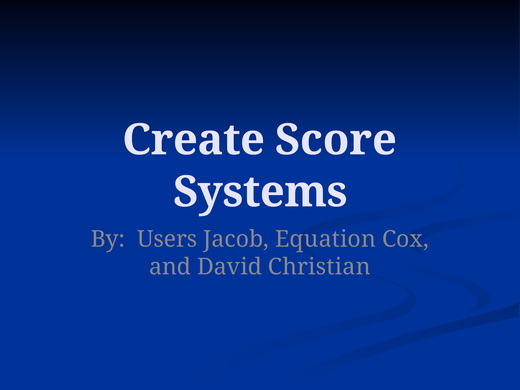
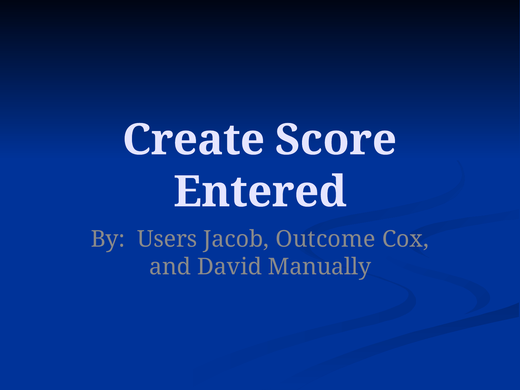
Systems: Systems -> Entered (260, 192)
Equation: Equation -> Outcome (325, 239)
Christian: Christian -> Manually (319, 267)
